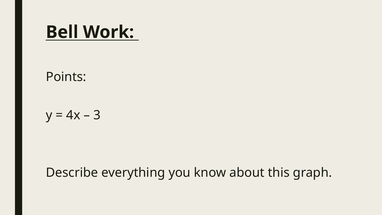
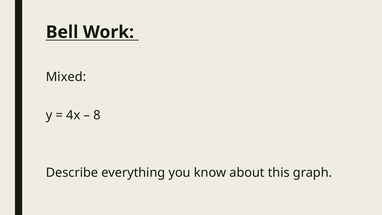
Points: Points -> Mixed (66, 77)
3: 3 -> 8 (97, 115)
